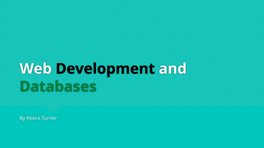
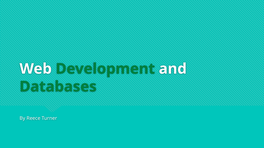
Development colour: black -> green (105, 69)
